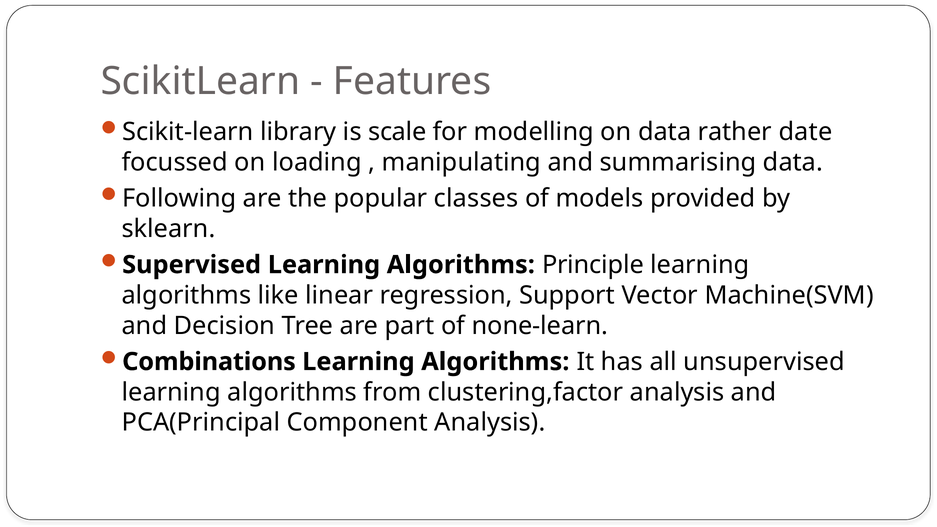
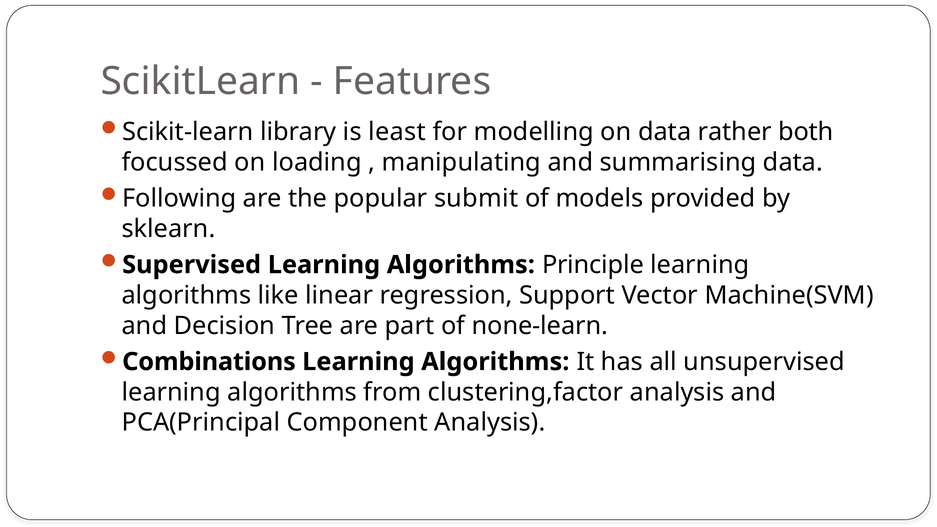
scale: scale -> least (397, 132)
date: date -> both (806, 132)
classes: classes -> submit (476, 198)
